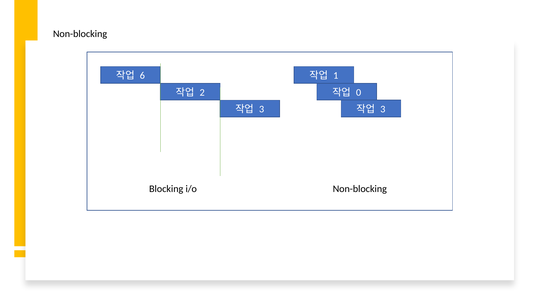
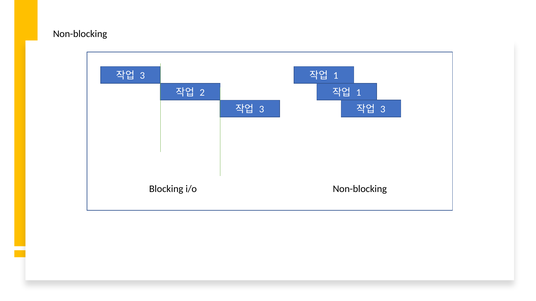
6: 6 -> 3 (142, 76)
0: 0 -> 1 (359, 93)
